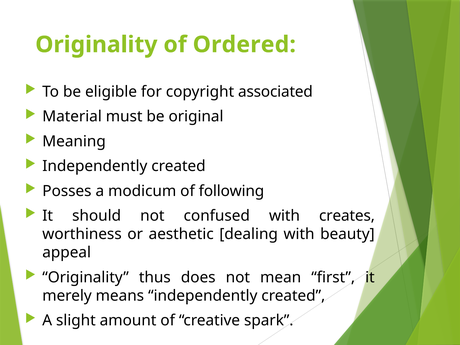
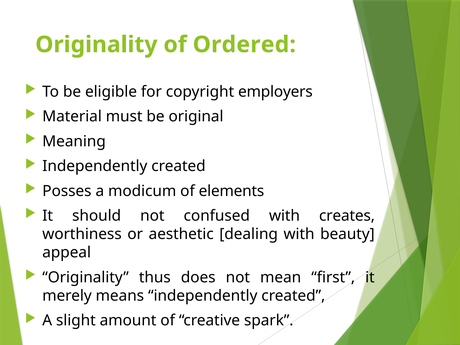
associated: associated -> employers (275, 92)
following: following -> elements (231, 191)
